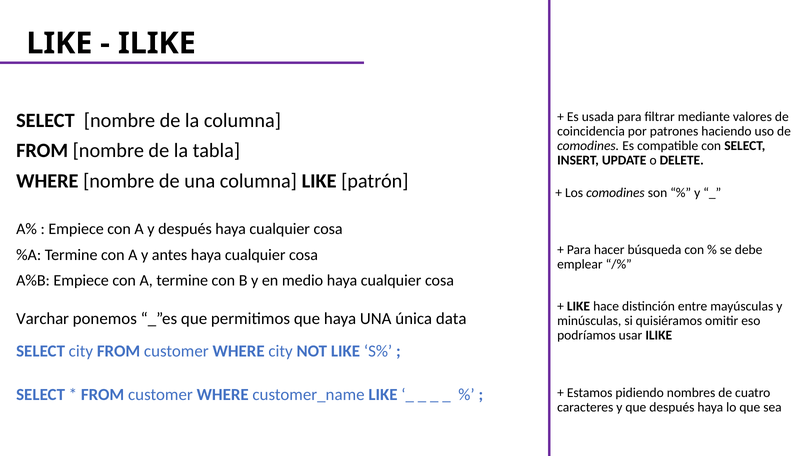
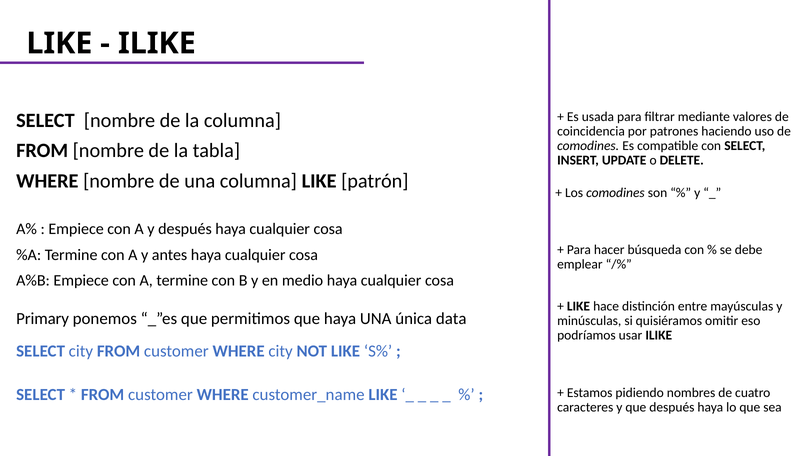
Varchar: Varchar -> Primary (43, 319)
